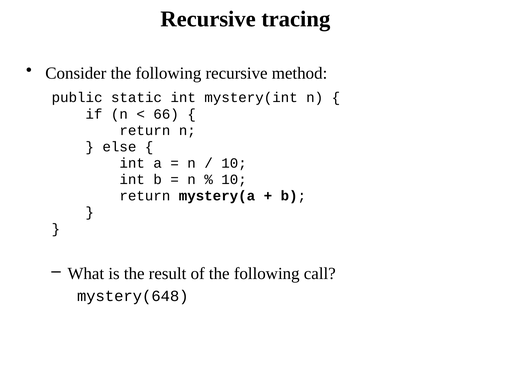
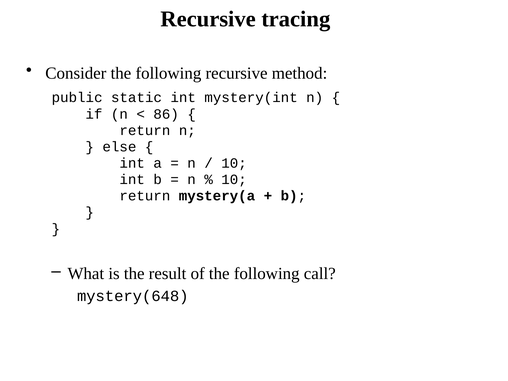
66: 66 -> 86 (166, 114)
